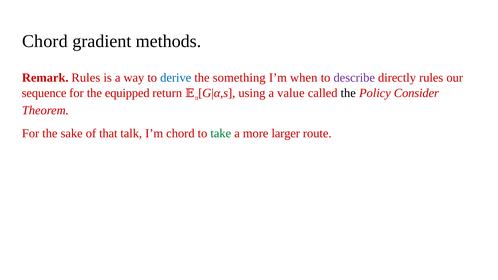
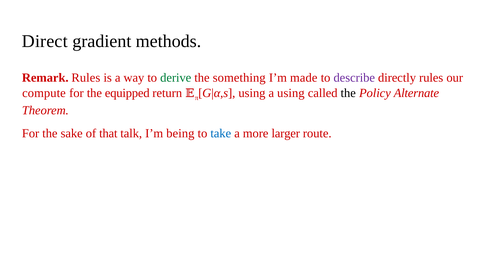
Chord: Chord -> Direct (45, 41)
derive colour: blue -> green (176, 78)
when: when -> made (304, 78)
sequence: sequence -> compute (44, 93)
a value: value -> using (291, 93)
Consider: Consider -> Alternate (416, 93)
I’m chord: chord -> being (180, 133)
take colour: green -> blue (221, 133)
